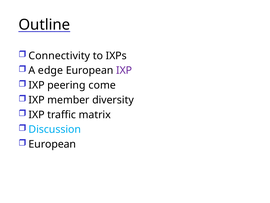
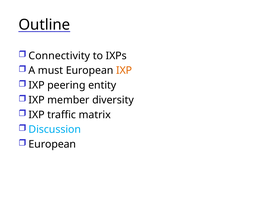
edge: edge -> must (51, 70)
IXP colour: purple -> orange (124, 70)
come: come -> entity (102, 85)
